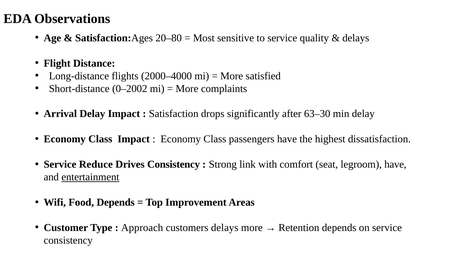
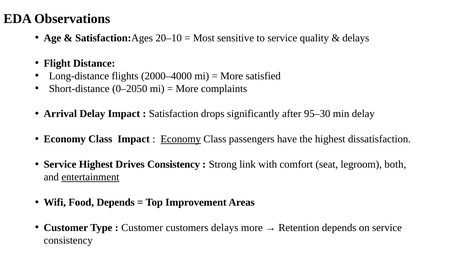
20–80: 20–80 -> 20–10 (169, 38)
0–2002: 0–2002 -> 0–2050 (130, 88)
63–30: 63–30 -> 95–30 (317, 114)
Economy underline: none -> present (181, 139)
Service Reduce: Reduce -> Highest (96, 164)
legroom have: have -> both (395, 164)
Approach: Approach -> Customer (142, 228)
